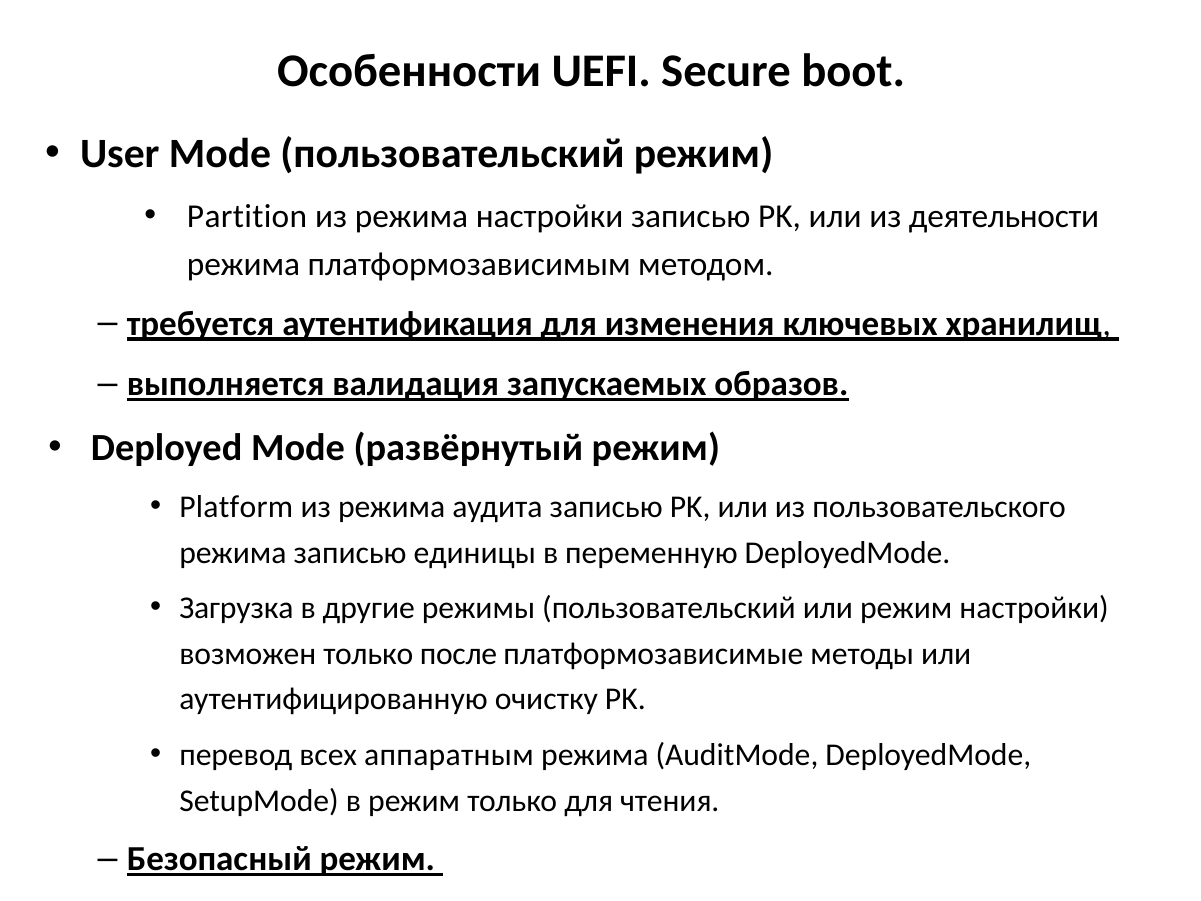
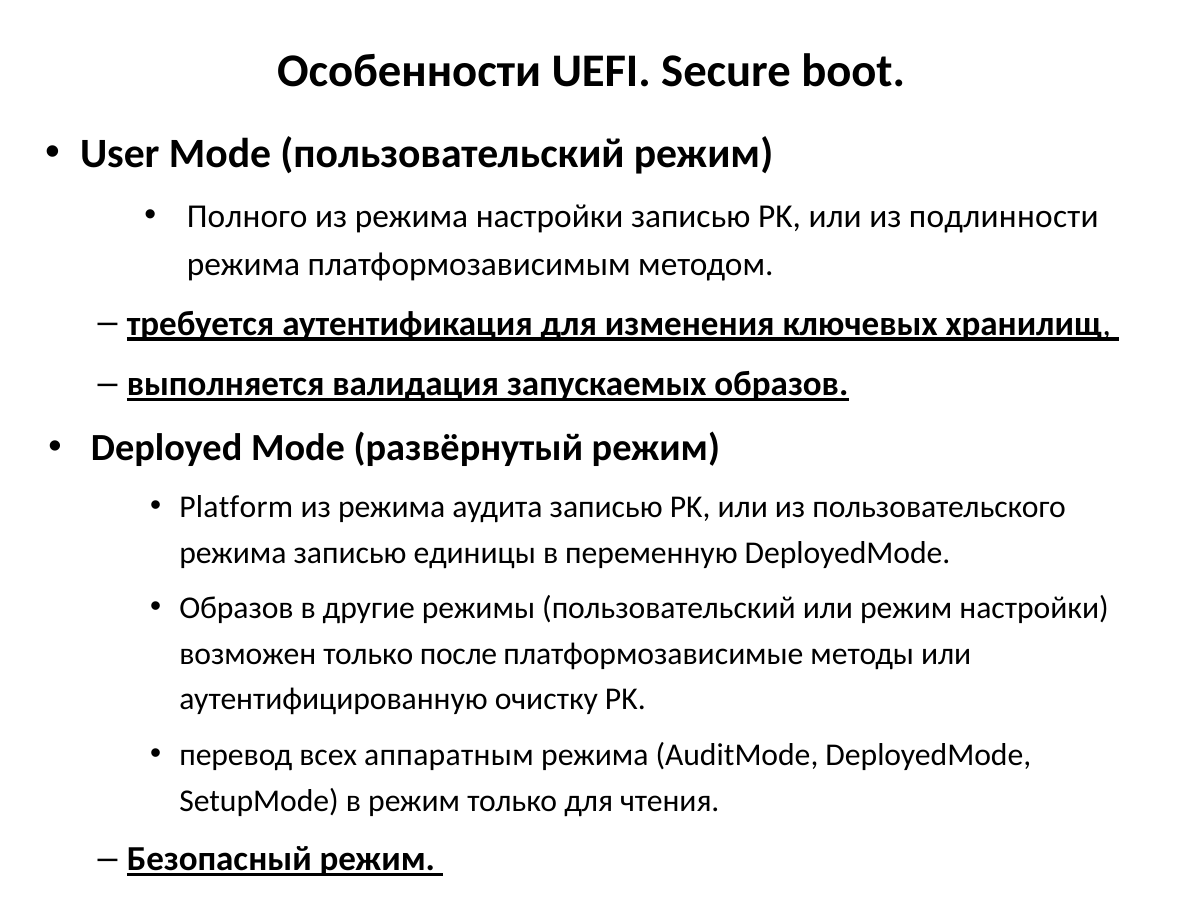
Partition: Partition -> Полного (247, 216)
деятельности: деятельности -> подлинности (1004, 216)
Загрузка: Загрузка -> Образов (236, 608)
